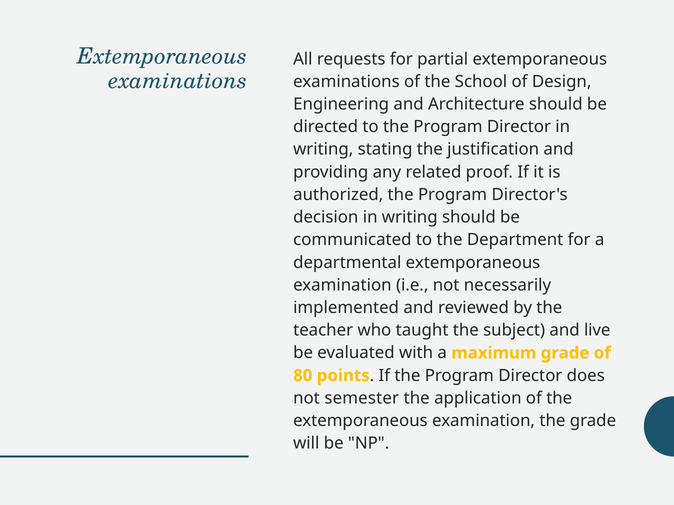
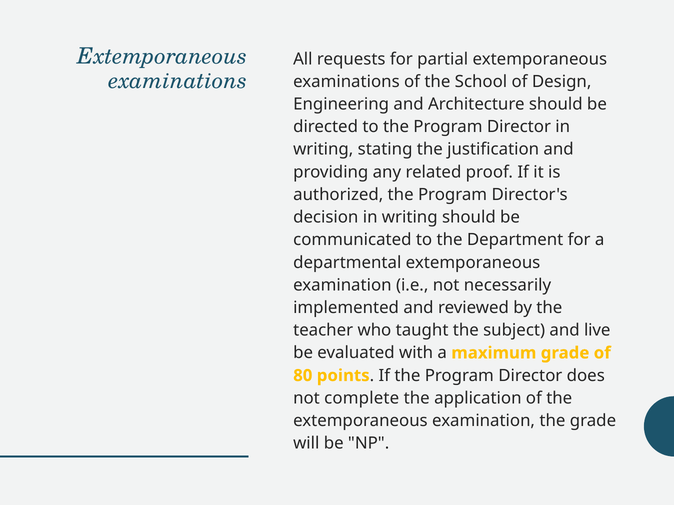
semester: semester -> complete (362, 399)
